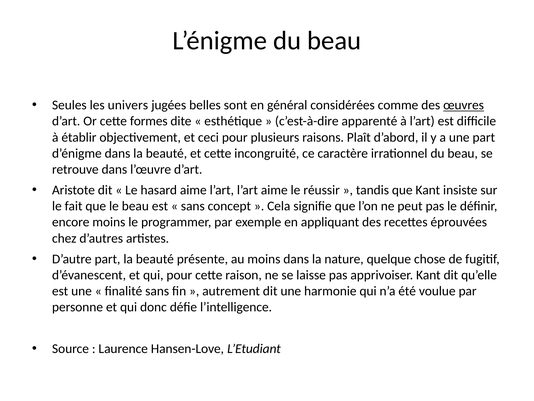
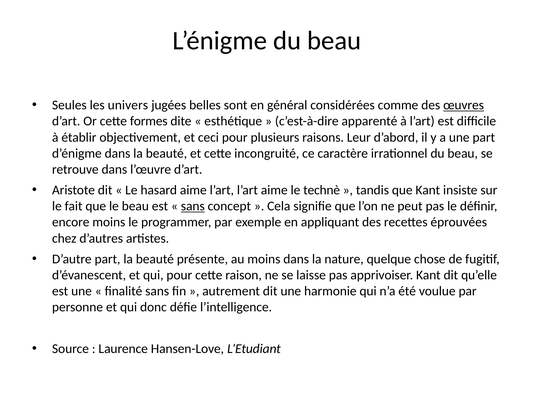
Plaît: Plaît -> Leur (359, 137)
réussir: réussir -> technè (322, 190)
sans underline: none -> present (193, 206)
